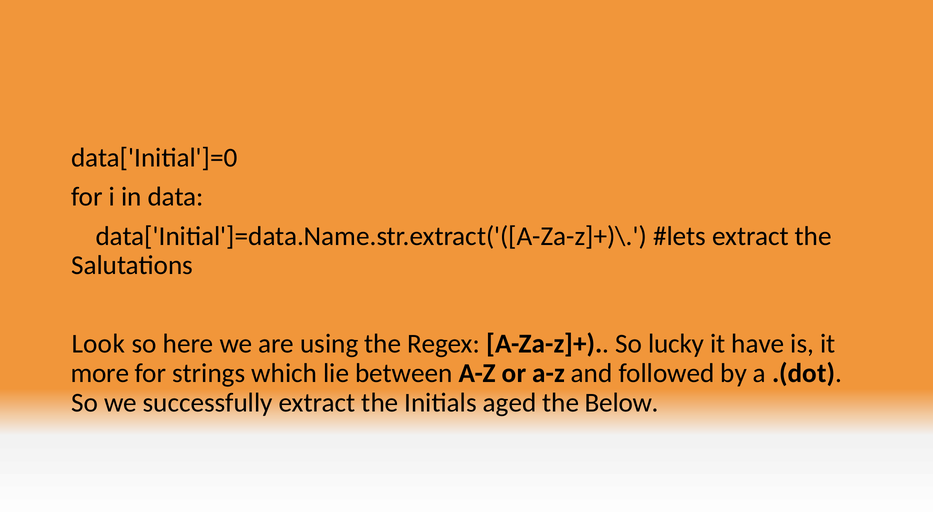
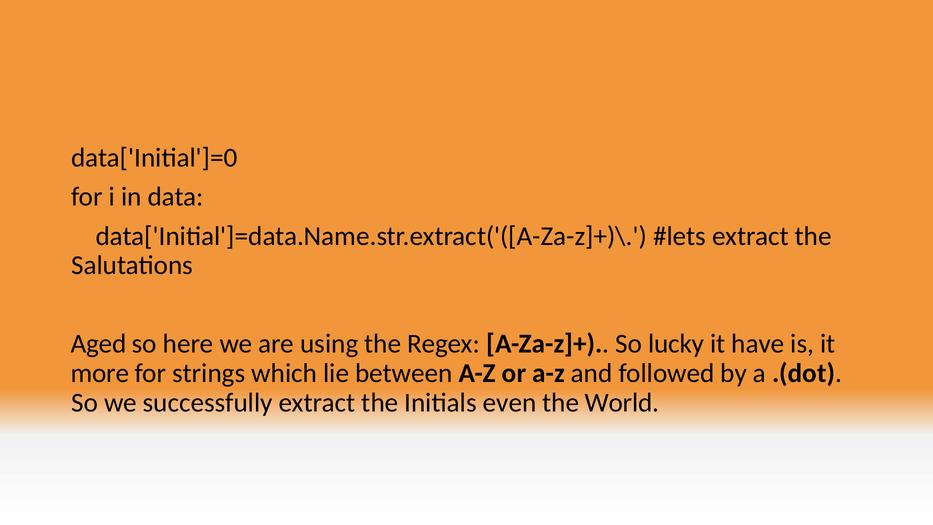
Look: Look -> Aged (99, 344)
aged: aged -> even (510, 402)
Below: Below -> World (622, 402)
